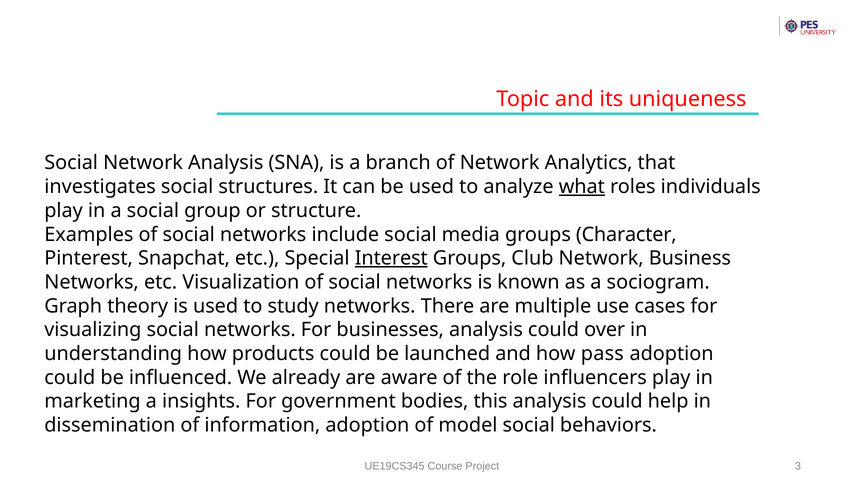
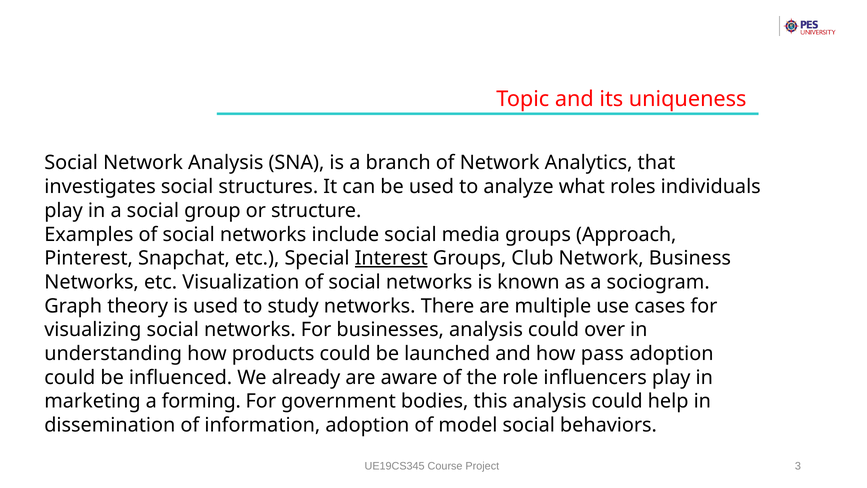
what underline: present -> none (582, 187)
Character: Character -> Approach (626, 234)
insights: insights -> forming (201, 401)
